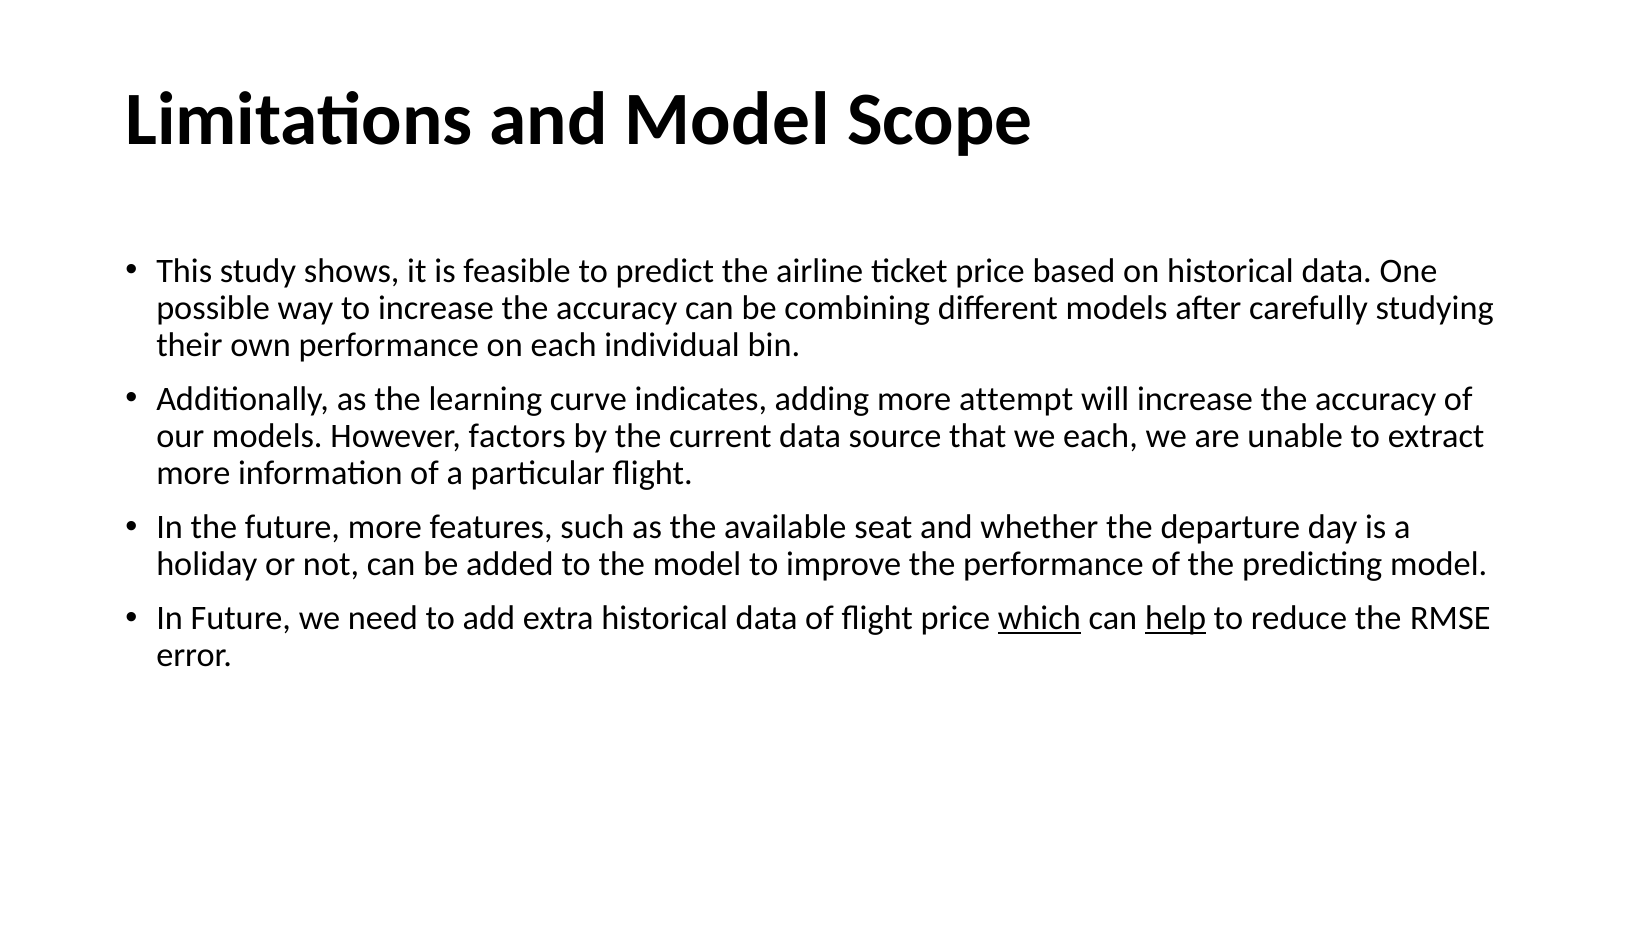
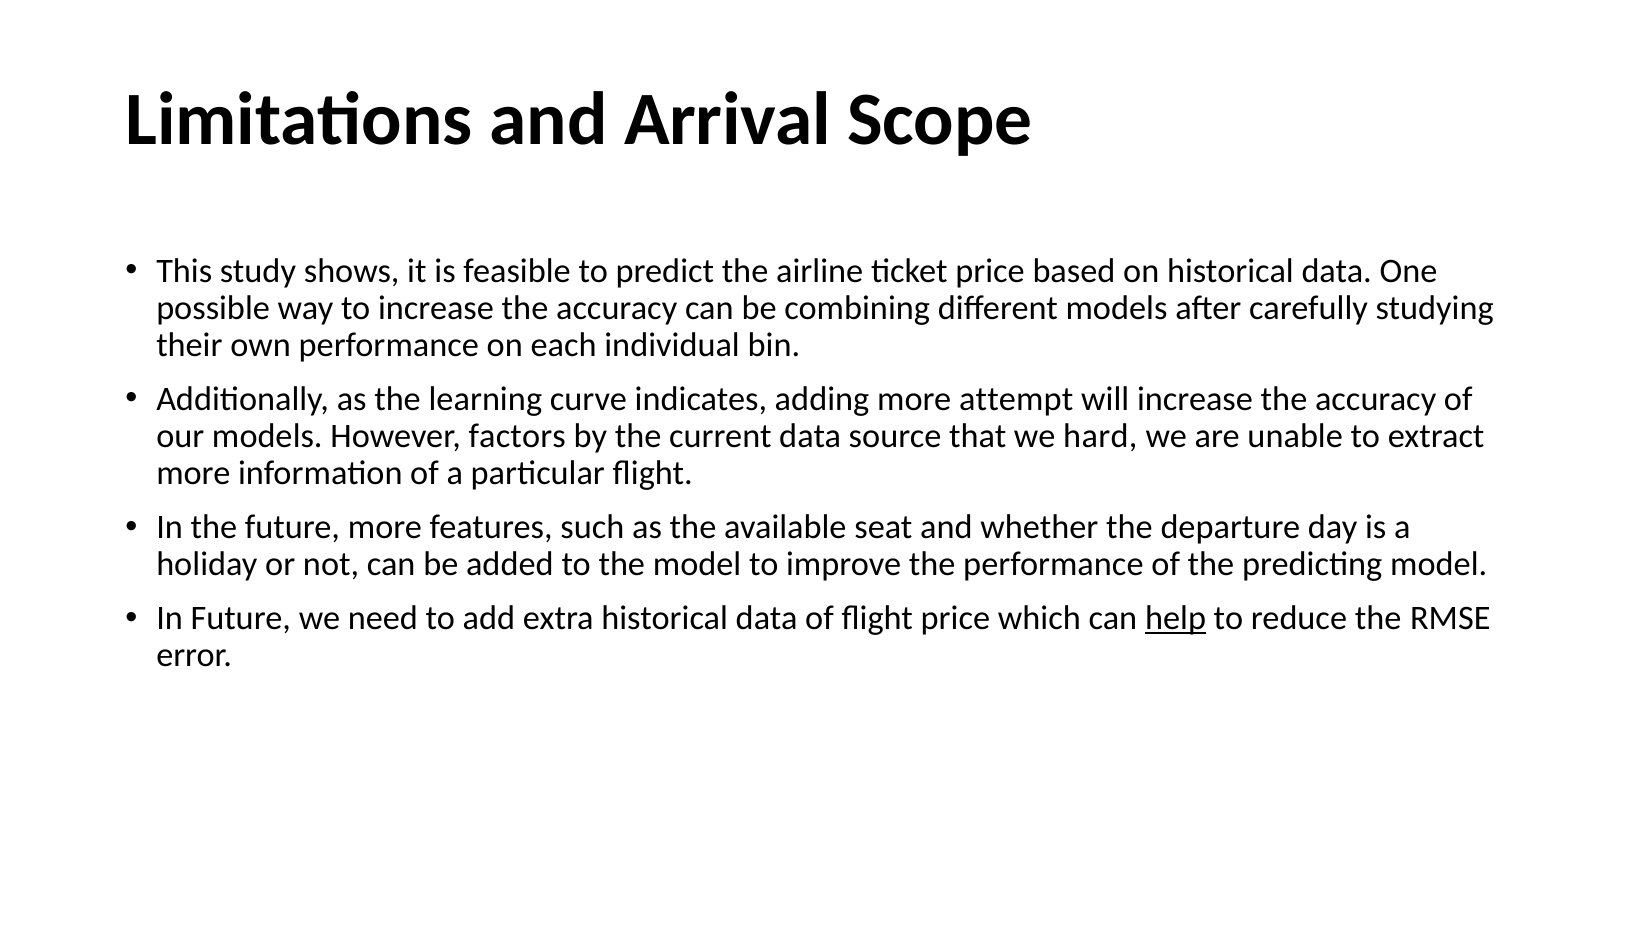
and Model: Model -> Arrival (728, 120)
we each: each -> hard (1100, 436)
which underline: present -> none (1039, 619)
